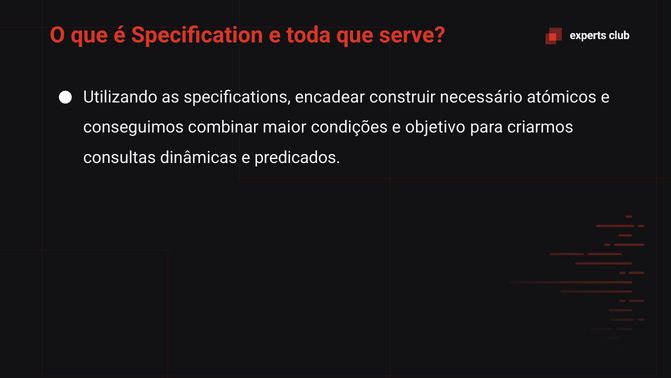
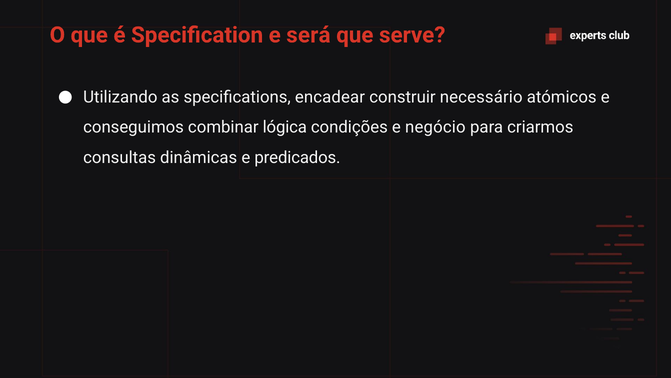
toda: toda -> será (308, 35)
maior: maior -> lógica (285, 127)
objetivo: objetivo -> negócio (435, 127)
